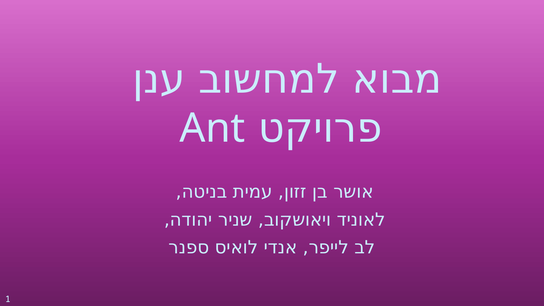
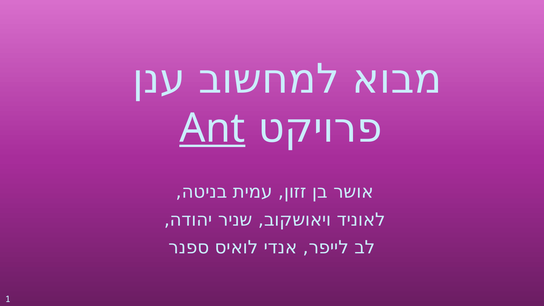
Ant underline: none -> present (212, 128)
